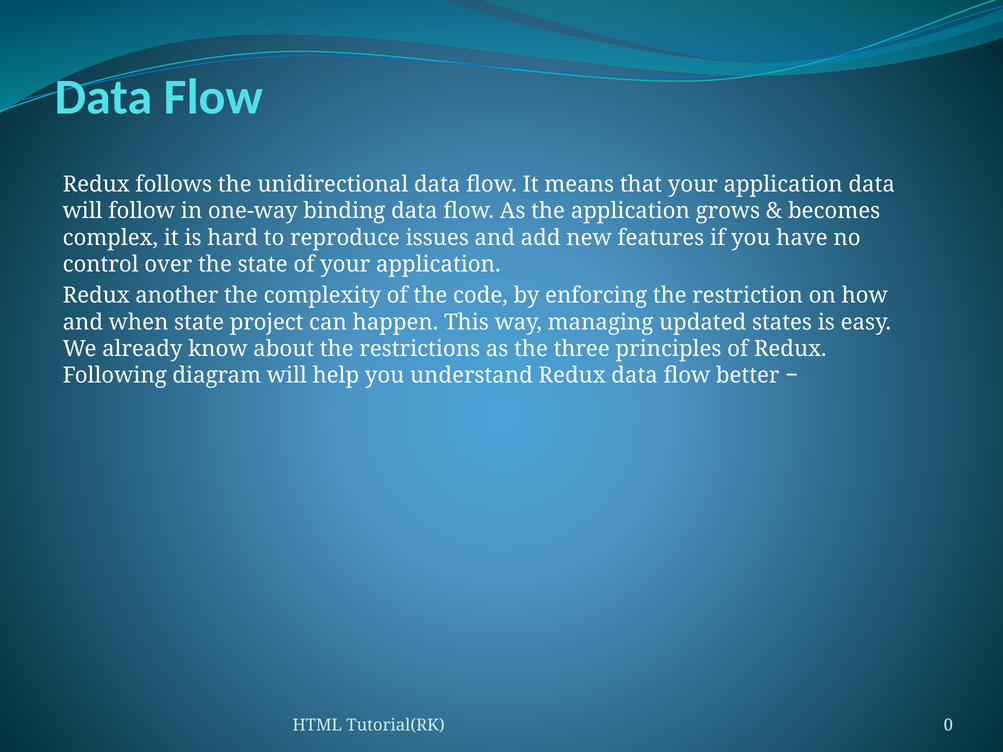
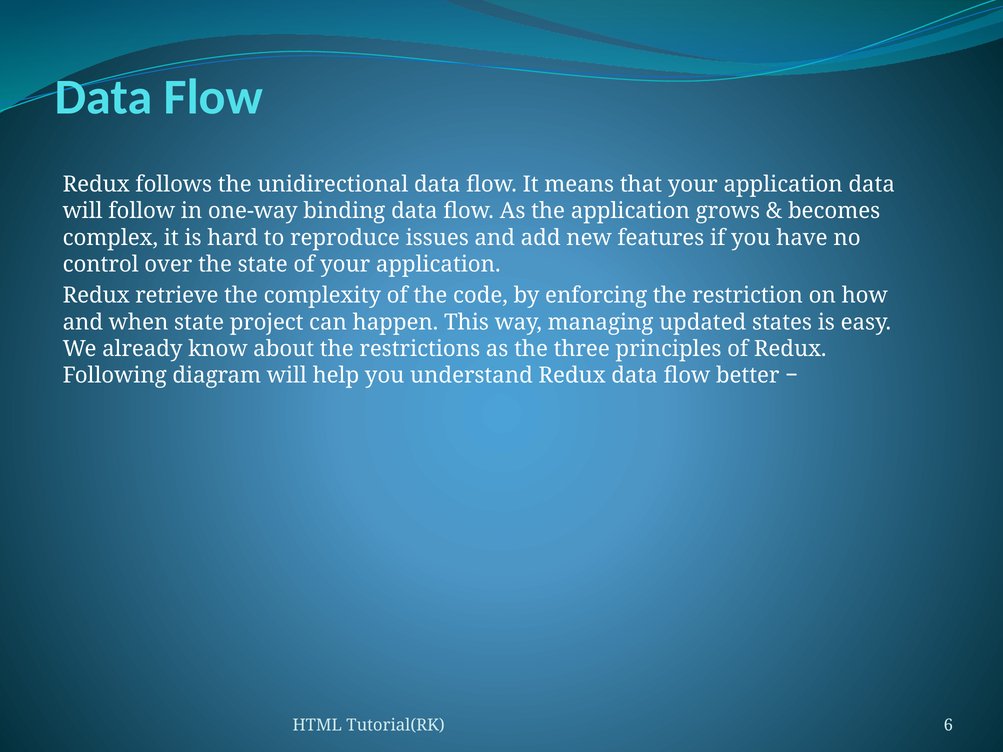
another: another -> retrieve (177, 296)
0: 0 -> 6 (948, 726)
